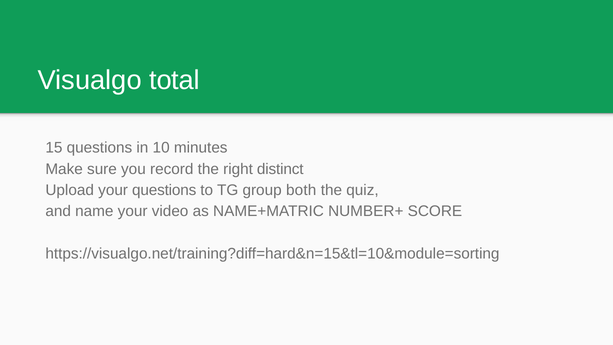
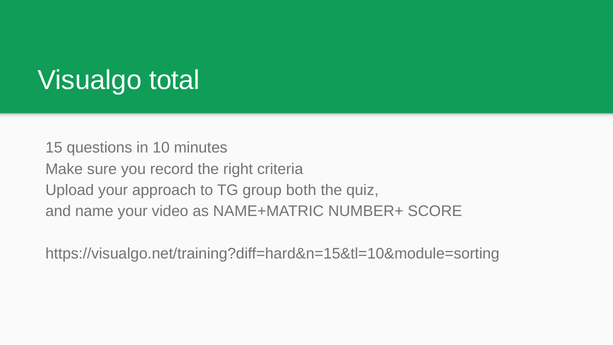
distinct: distinct -> criteria (280, 169)
your questions: questions -> approach (164, 190)
